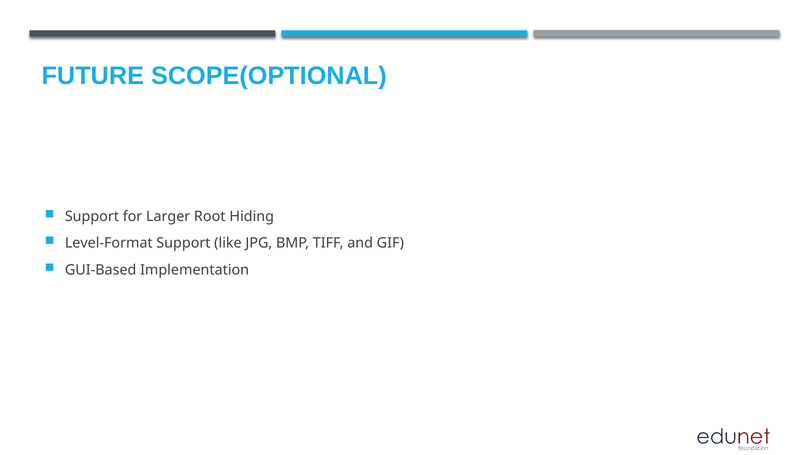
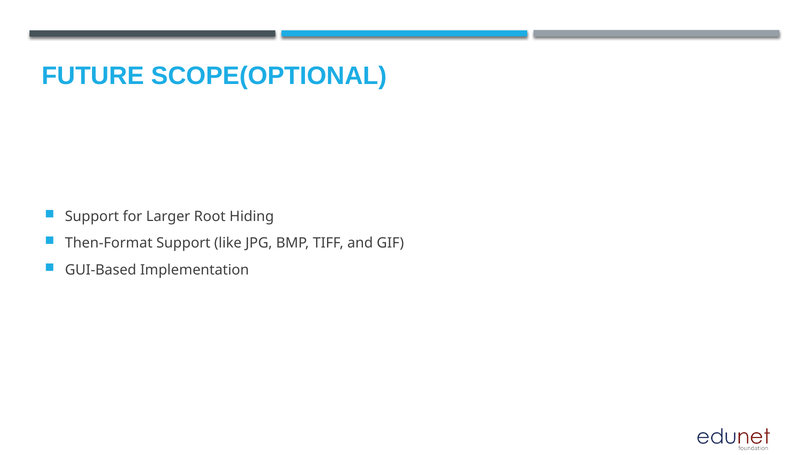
Level-Format: Level-Format -> Then-Format (109, 243)
